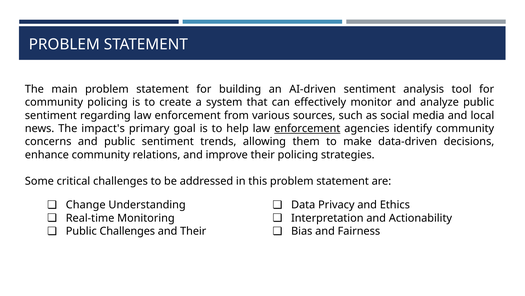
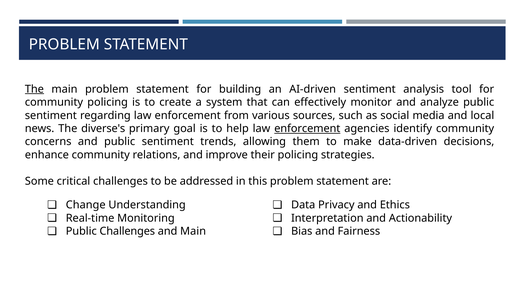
The underline: none -> present (34, 89)
impact's: impact's -> diverse's (103, 128)
and Their: Their -> Main (193, 231)
